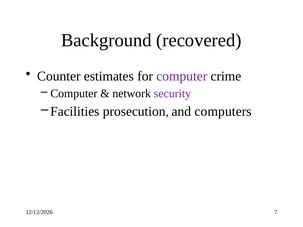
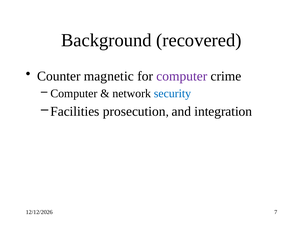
estimates: estimates -> magnetic (109, 76)
security colour: purple -> blue (172, 94)
computers: computers -> integration (223, 112)
